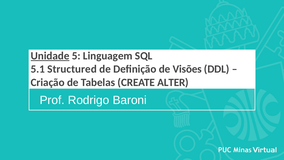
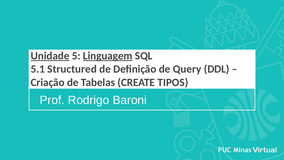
Linguagem underline: none -> present (108, 56)
Visões: Visões -> Query (187, 69)
ALTER: ALTER -> TIPOS (173, 82)
